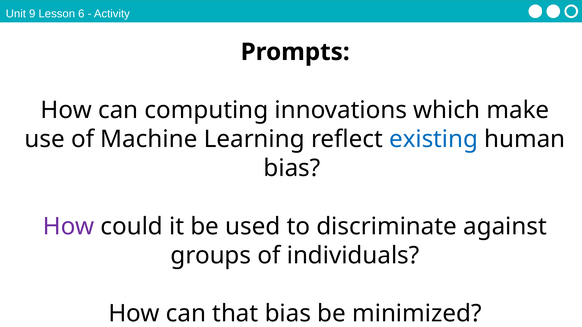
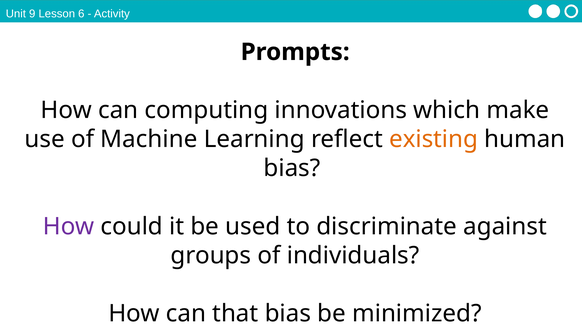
existing colour: blue -> orange (434, 139)
